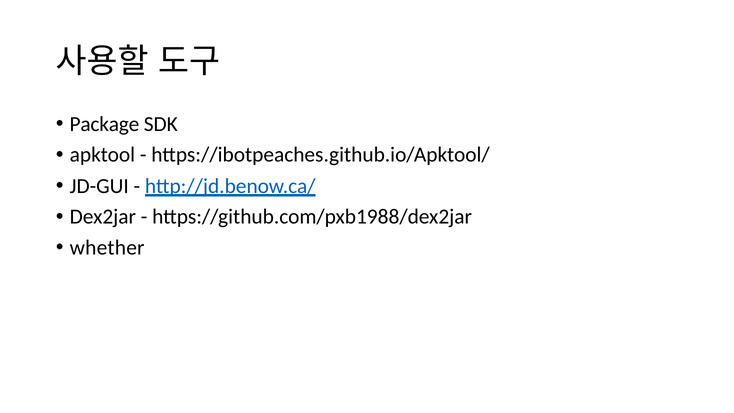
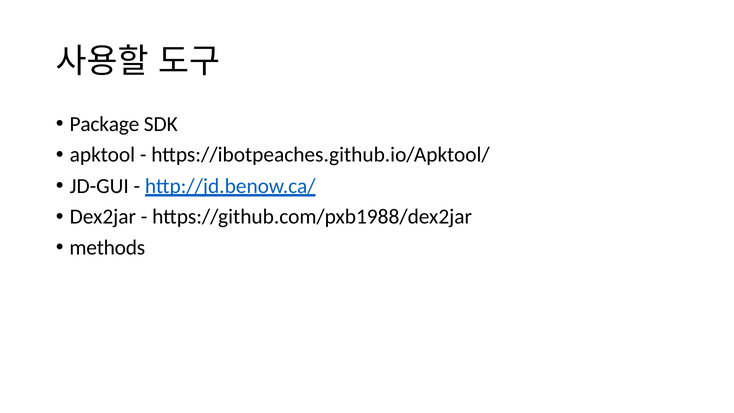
whether: whether -> methods (107, 248)
